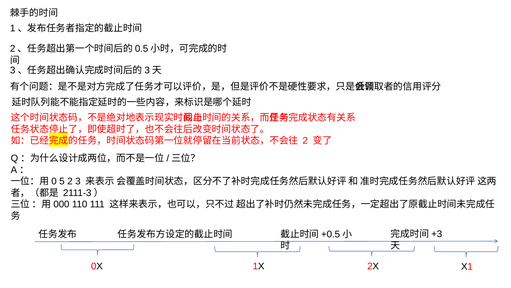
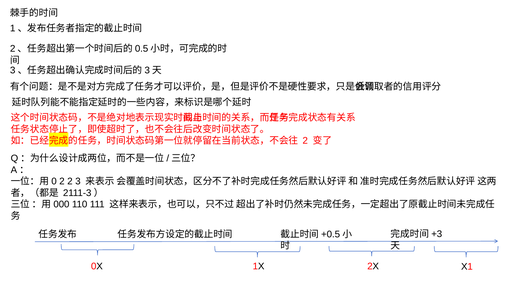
5: 5 -> 2 (62, 181)
